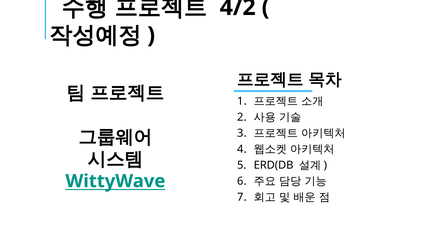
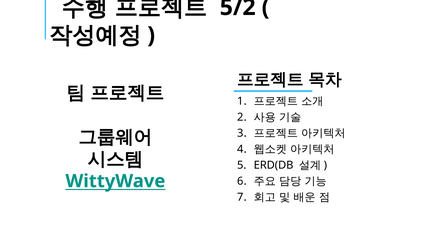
4/2: 4/2 -> 5/2 (238, 7)
